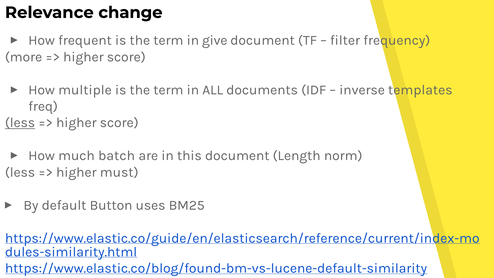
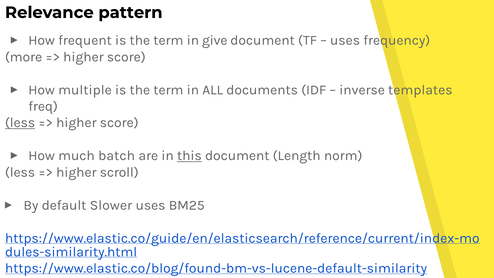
change: change -> pattern (130, 13)
filter: filter -> uses (345, 40)
this underline: none -> present (189, 156)
must: must -> scroll (119, 172)
Button: Button -> Slower (111, 205)
